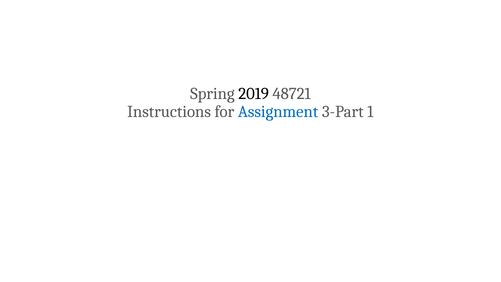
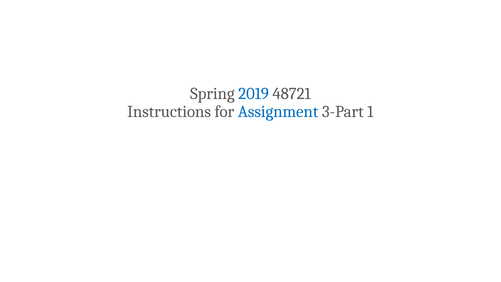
2019 colour: black -> blue (254, 93)
